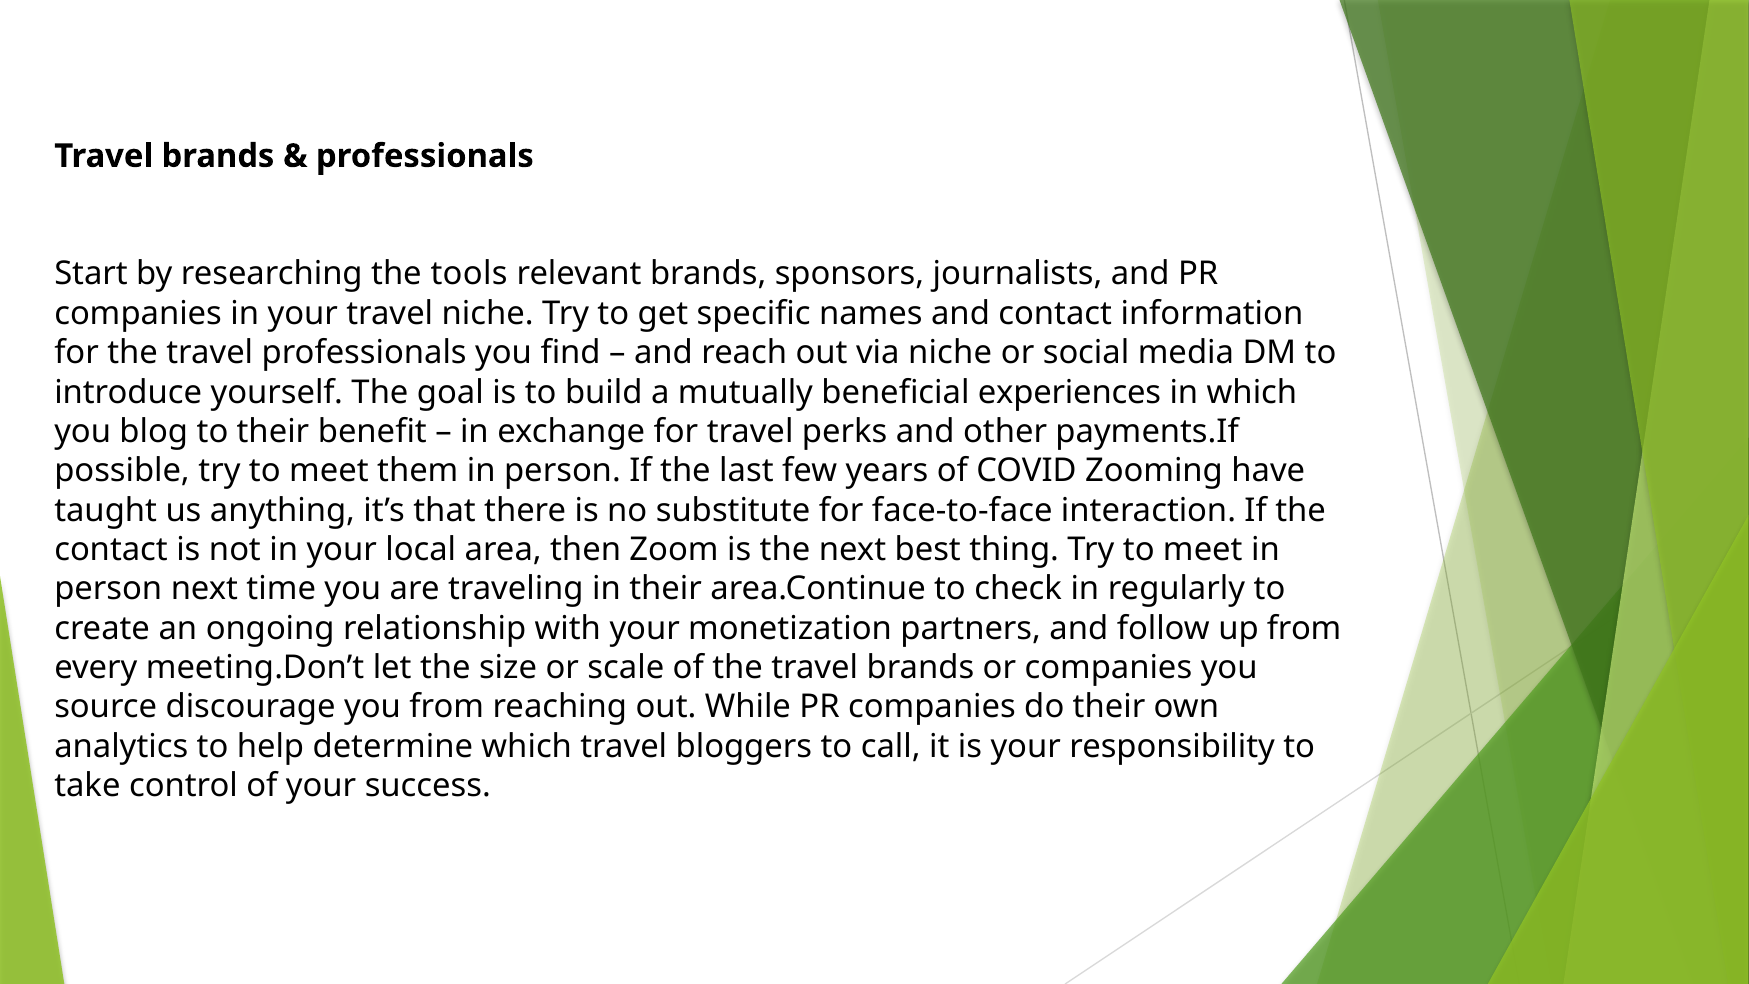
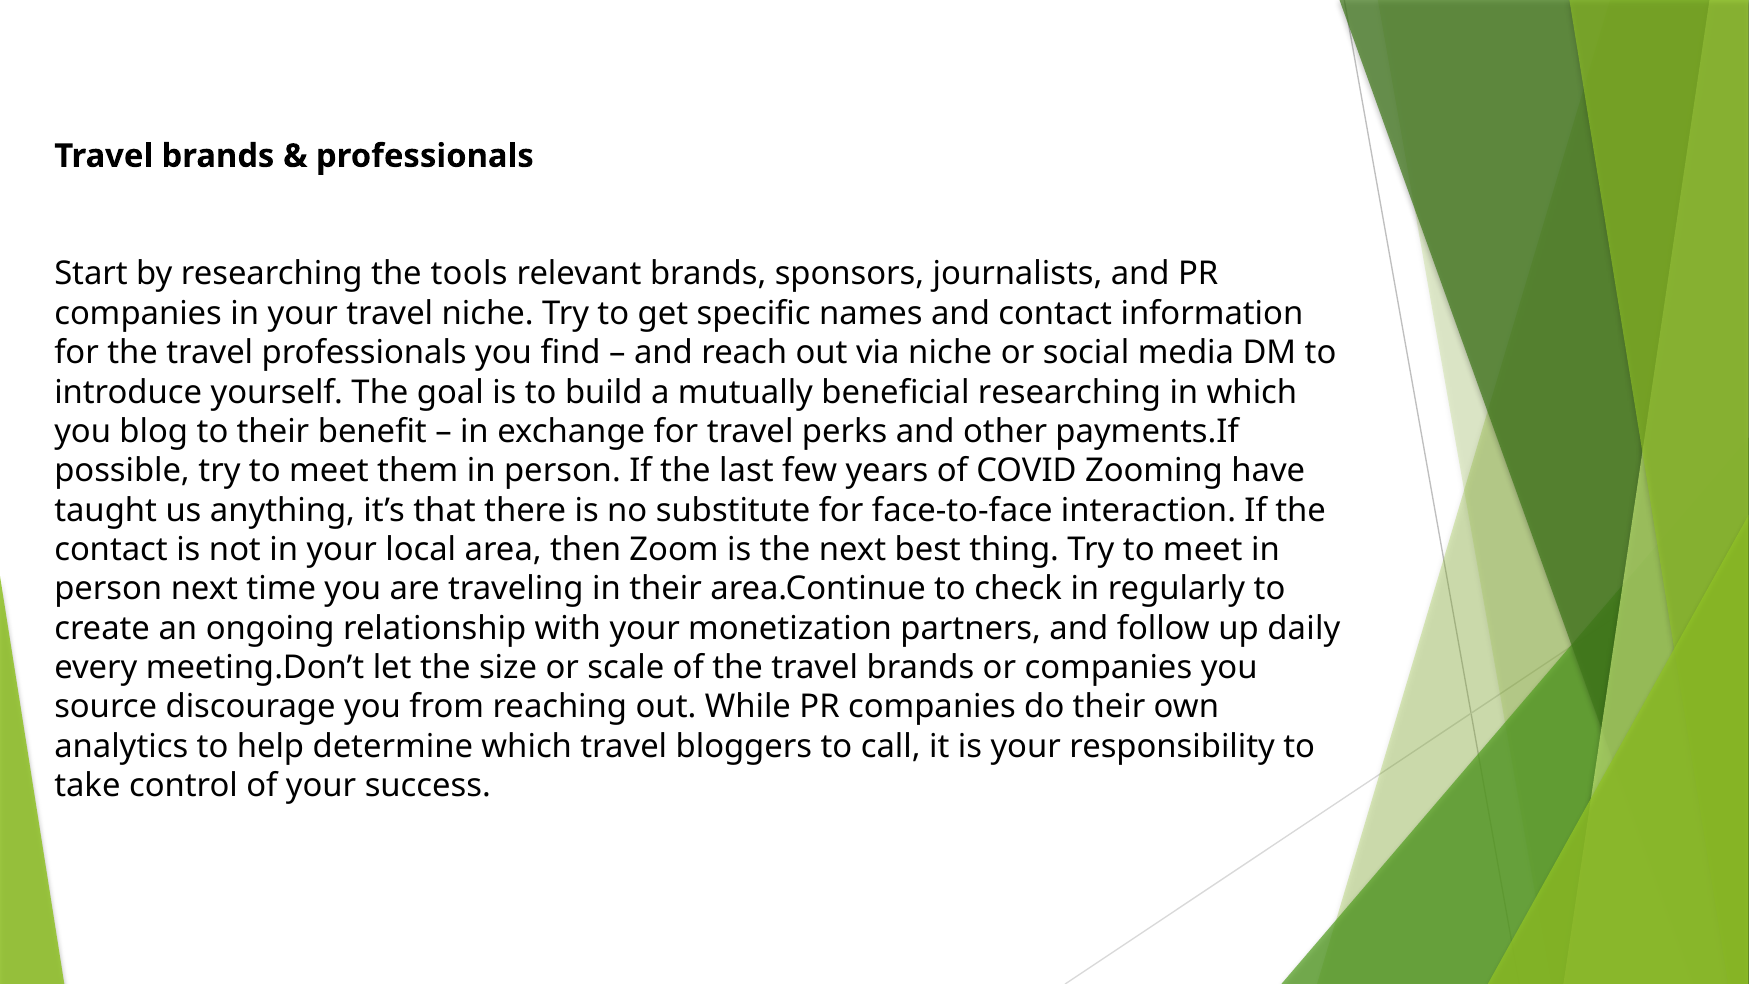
beneficial experiences: experiences -> researching (1069, 392)
up from: from -> daily (1304, 628)
